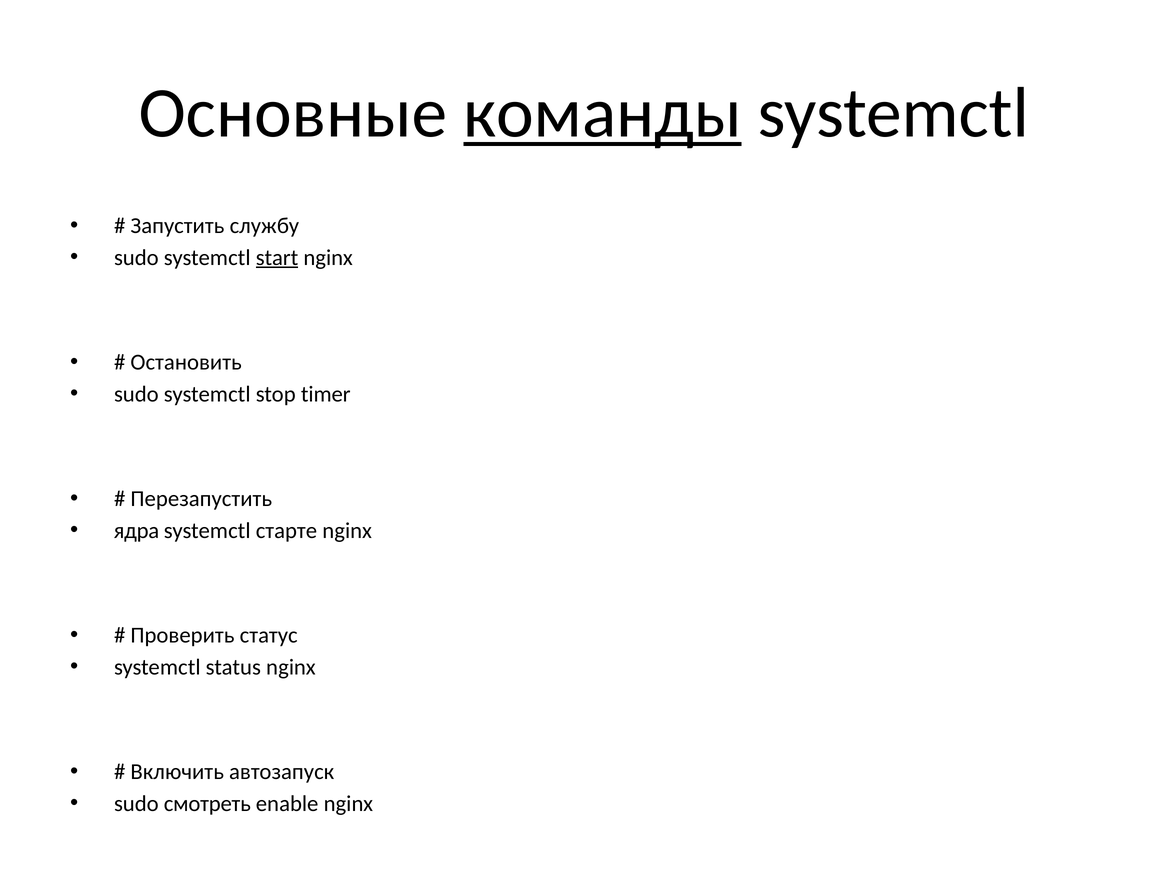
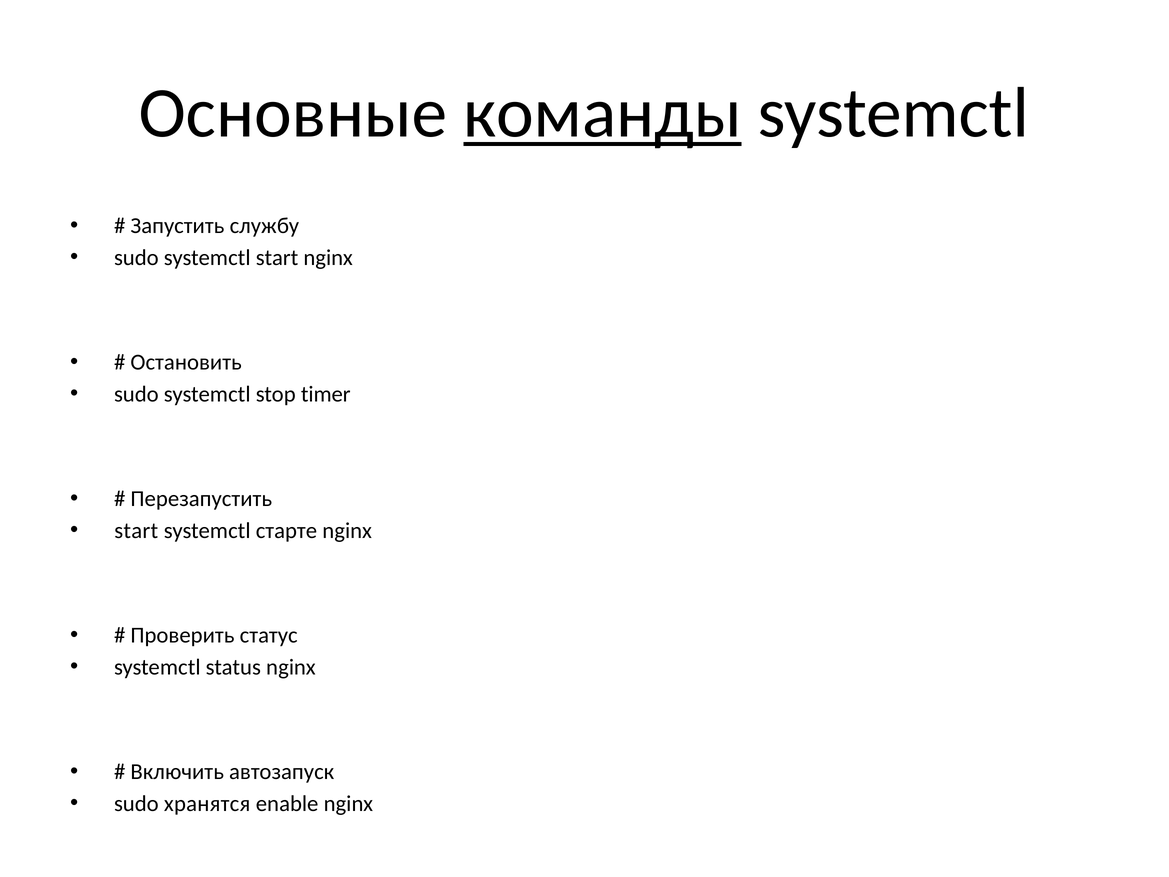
start underline: present -> none (277, 258)
ядра: ядра -> start (136, 530)
смотреть: смотреть -> хранятся (207, 803)
